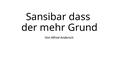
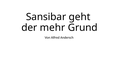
dass: dass -> geht (80, 17)
